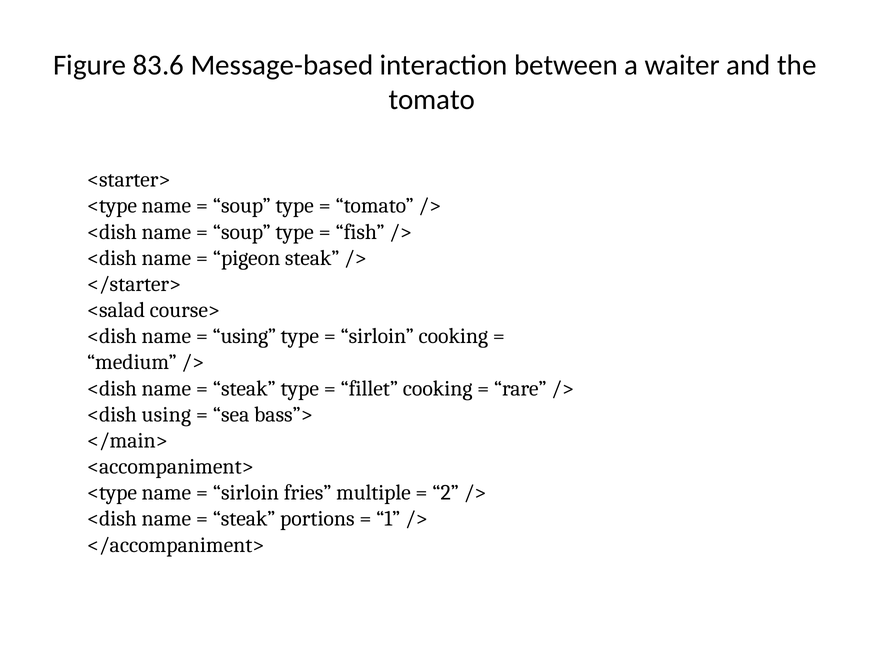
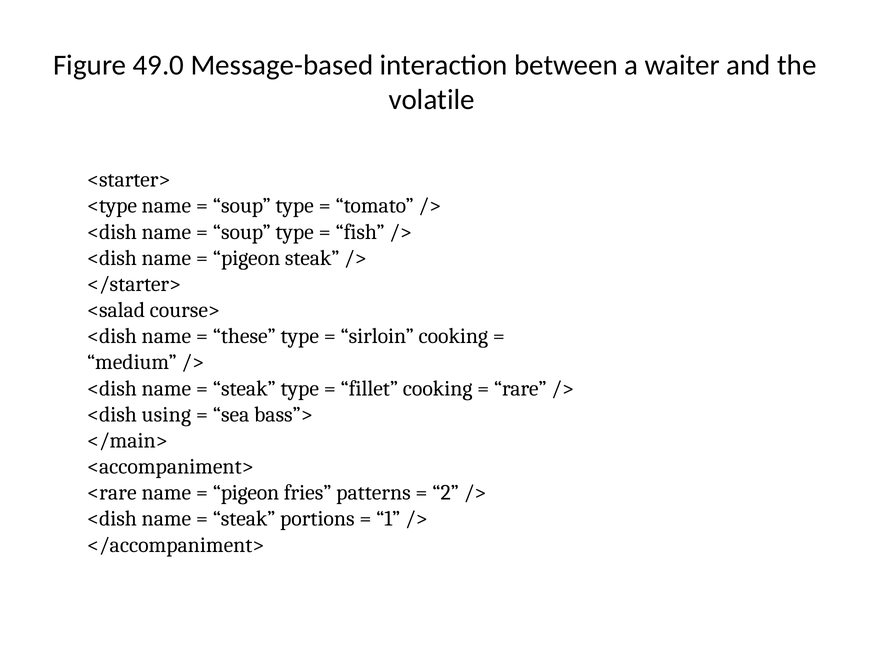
83.6: 83.6 -> 49.0 (158, 65)
tomato: tomato -> volatile (432, 100)
using: using -> these (244, 336)
<type: <type -> <rare (112, 493)
sirloin: sirloin -> pigeon (246, 493)
multiple: multiple -> patterns (373, 493)
